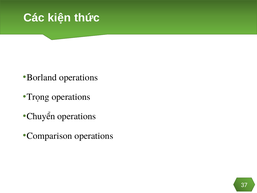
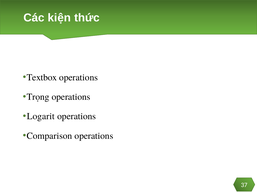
Borland: Borland -> Textbox (42, 77)
Chuyển: Chuyển -> Logarit (41, 116)
